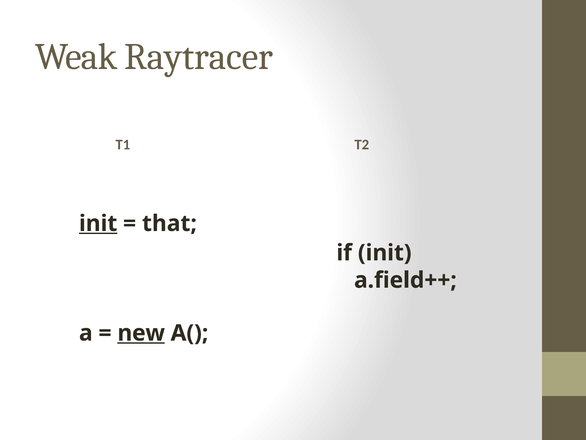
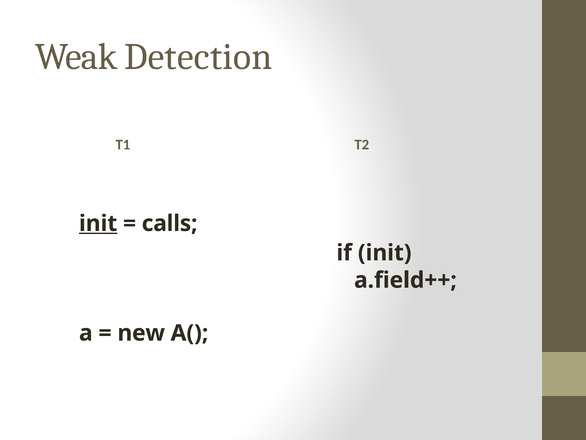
Raytracer: Raytracer -> Detection (198, 57)
that: that -> calls (170, 223)
new underline: present -> none (141, 333)
